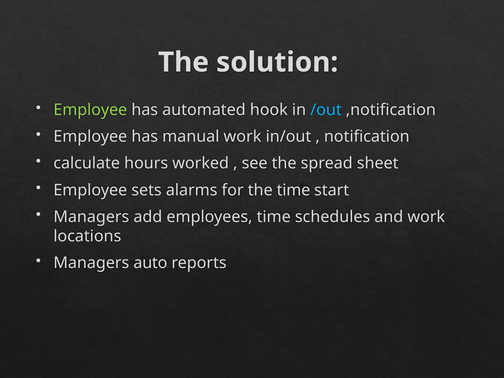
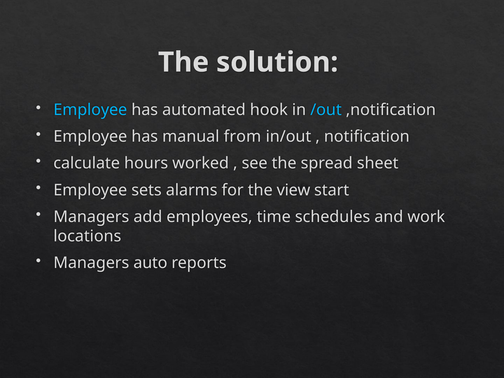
Employee colour: light green -> light blue (90, 110)
manual work: work -> from (242, 137)
the time: time -> view (293, 190)
